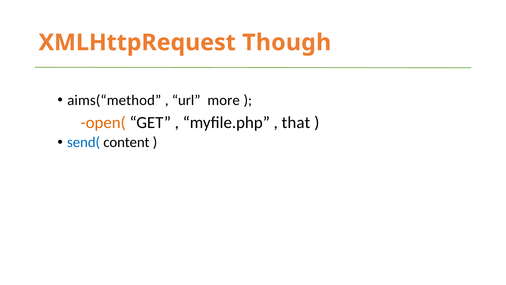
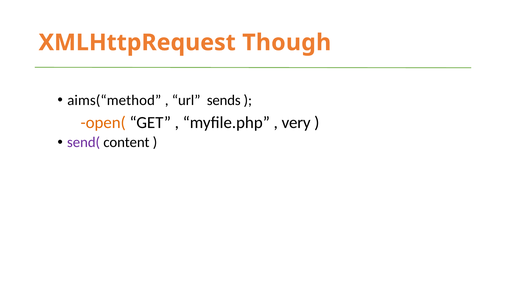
more: more -> sends (224, 100)
that: that -> very (296, 123)
send( colour: blue -> purple (84, 142)
